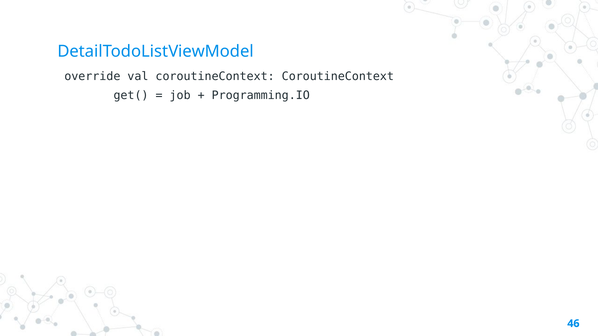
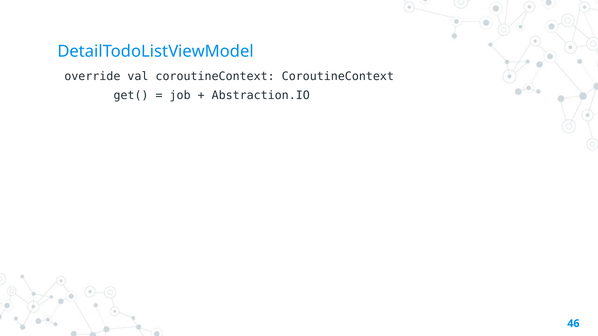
Programming.IO: Programming.IO -> Abstraction.IO (261, 95)
